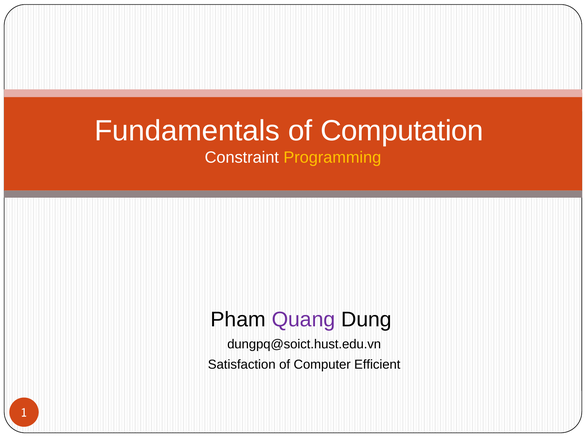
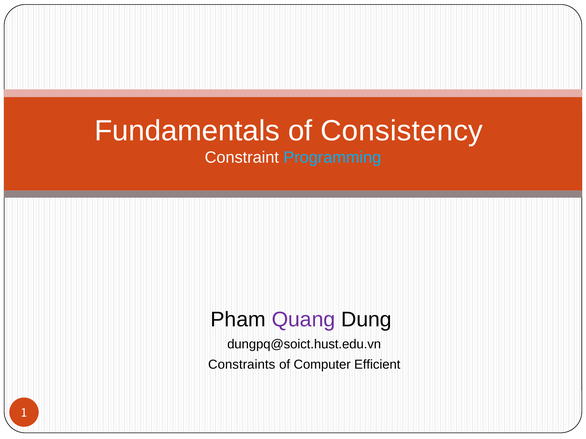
Computation: Computation -> Consistency (402, 131)
Programming colour: yellow -> light blue (332, 158)
Satisfaction: Satisfaction -> Constraints (242, 365)
